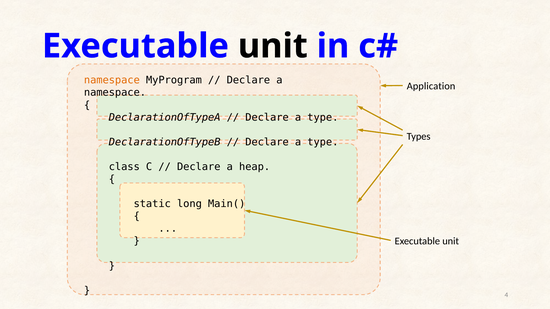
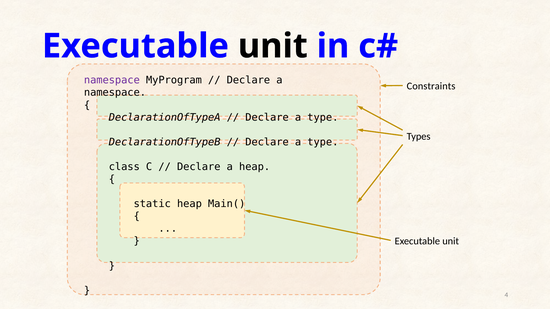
namespace colour: orange -> purple (112, 80)
Application: Application -> Constraints (431, 86)
static long: long -> heap (189, 204)
